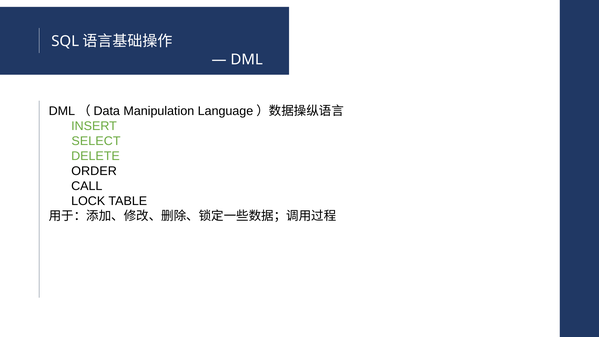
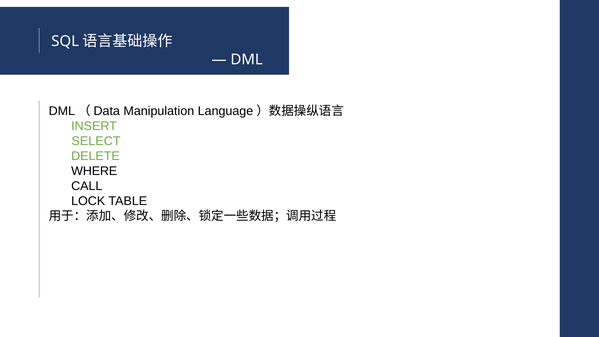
ORDER: ORDER -> WHERE (94, 171)
